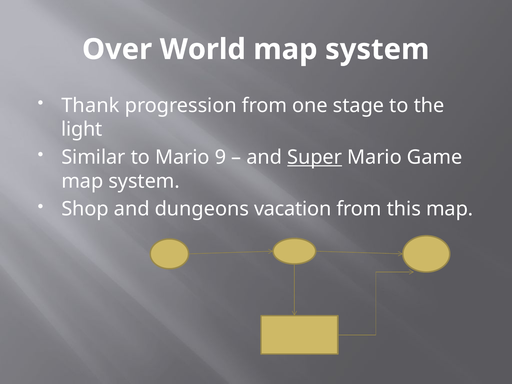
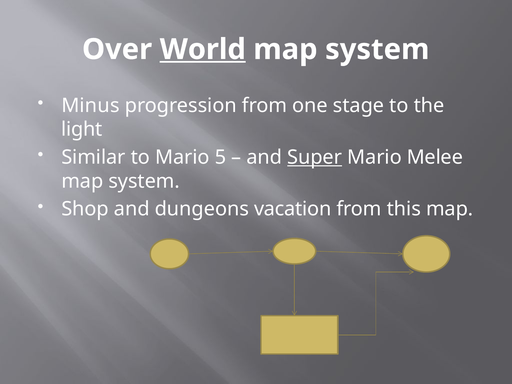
World underline: none -> present (203, 49)
Thank: Thank -> Minus (90, 105)
9: 9 -> 5 (220, 157)
Game: Game -> Melee (435, 157)
